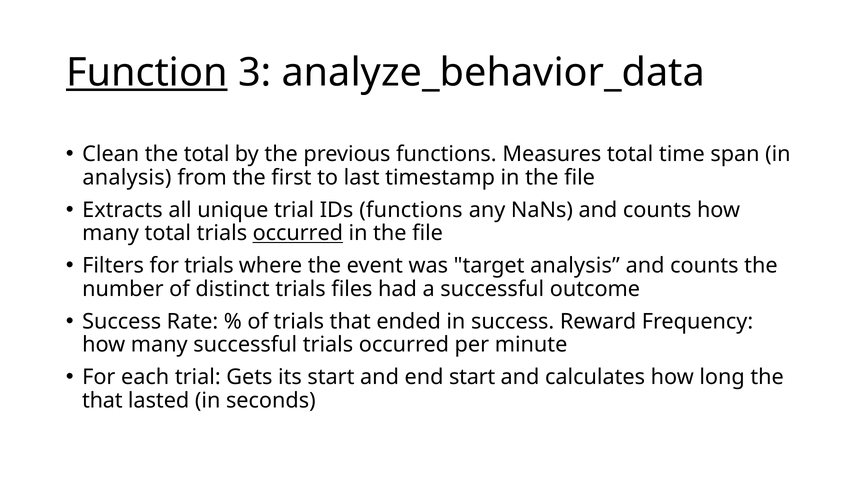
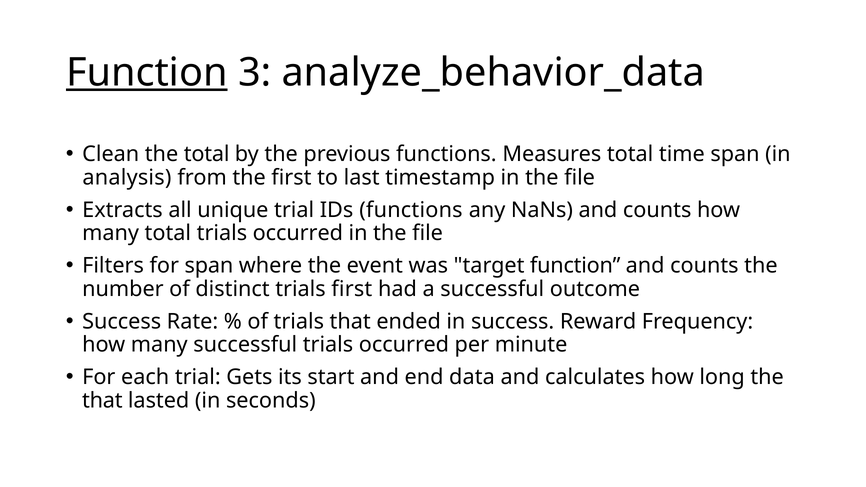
occurred underline: present -> none (298, 233)
for trials: trials -> span (209, 266)
target analysis: analysis -> function (575, 266)
trials files: files -> first (352, 289)
end start: start -> data (472, 377)
